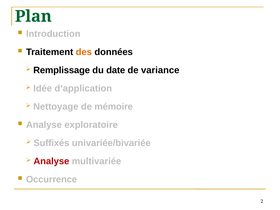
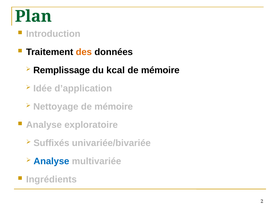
date: date -> kcal (116, 70)
variance: variance -> mémoire (160, 70)
Analyse colour: red -> blue (51, 161)
Occurrence: Occurrence -> Ingrédients (51, 179)
